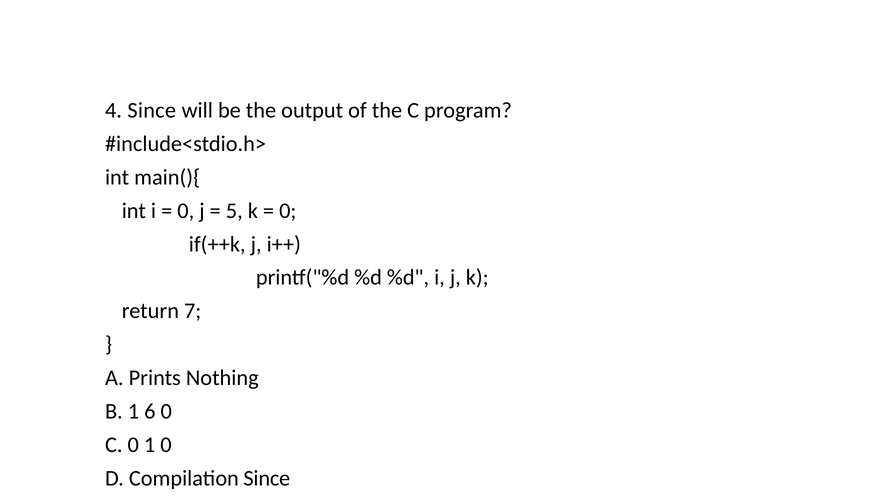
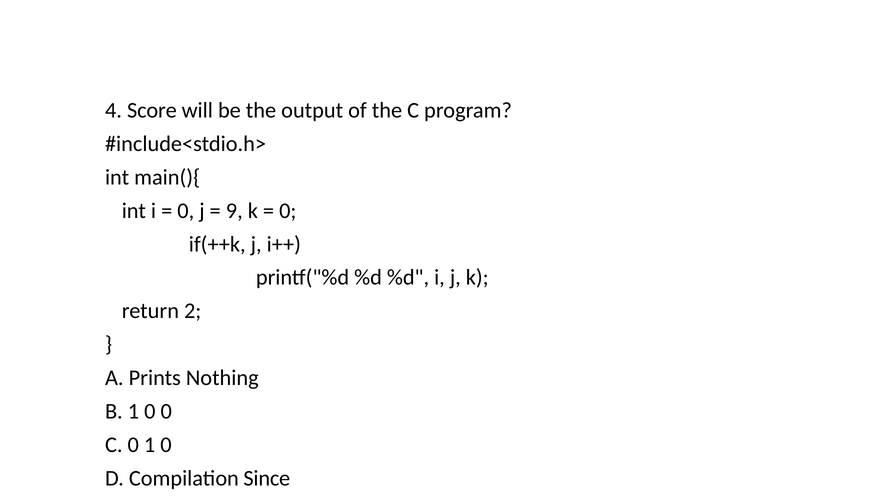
4 Since: Since -> Score (152, 110)
5: 5 -> 9 (234, 211)
7: 7 -> 2 (193, 311)
B 1 6: 6 -> 0 (150, 411)
